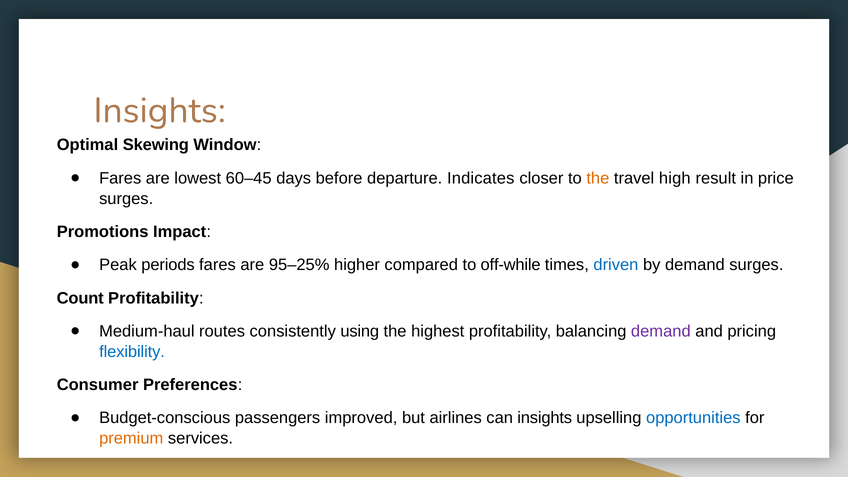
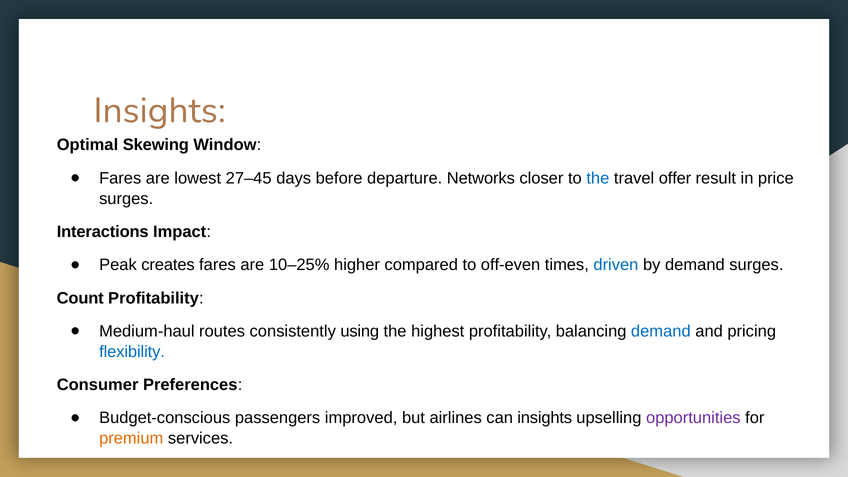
60–45: 60–45 -> 27–45 (249, 178)
Indicates: Indicates -> Networks (481, 178)
the colour: orange -> blue (598, 178)
high: high -> offer (675, 178)
Promotions: Promotions -> Interactions (103, 232)
periods: periods -> creates (168, 265)
95–25%: 95–25% -> 10–25% (299, 265)
off-while: off-while -> off-even (511, 265)
demand colour: purple -> blue (661, 331)
opportunities colour: blue -> purple (693, 418)
